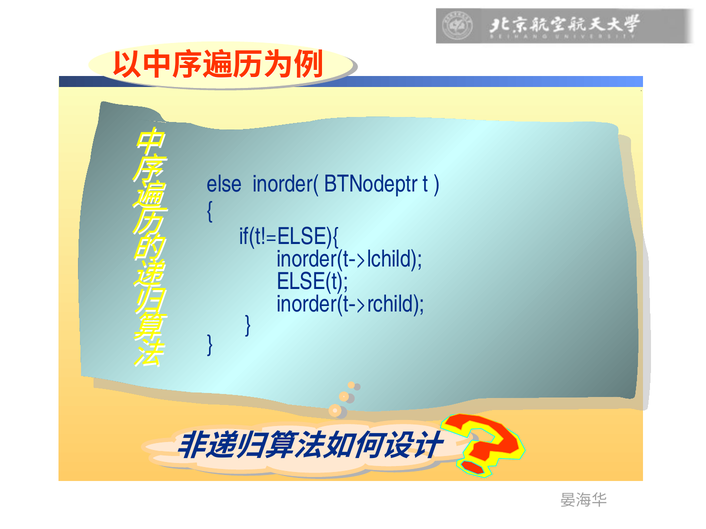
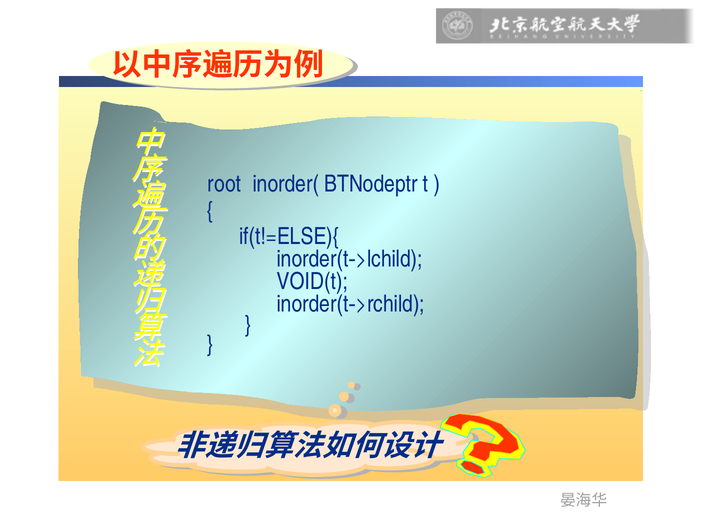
else: else -> root (224, 184)
ELSE(t: ELSE(t -> VOID(t (312, 282)
